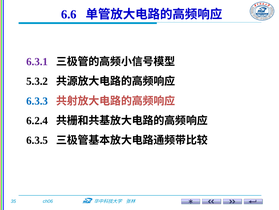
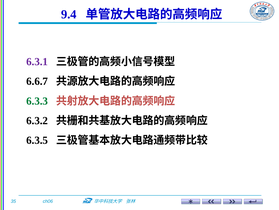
6.6: 6.6 -> 9.4 (69, 14)
5.3.2: 5.3.2 -> 6.6.7 (37, 81)
6.3.3 colour: blue -> green (37, 101)
6.2.4: 6.2.4 -> 6.3.2 (37, 120)
